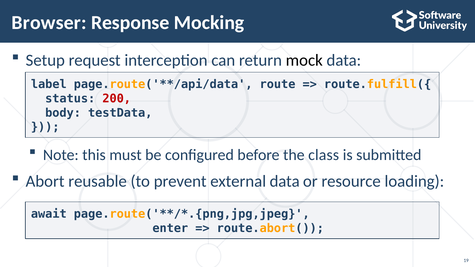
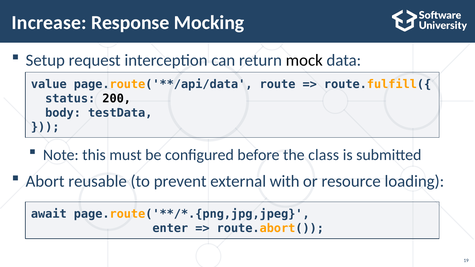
Browser: Browser -> Increase (49, 23)
label: label -> value (49, 84)
200 colour: red -> black (117, 99)
external data: data -> with (285, 182)
